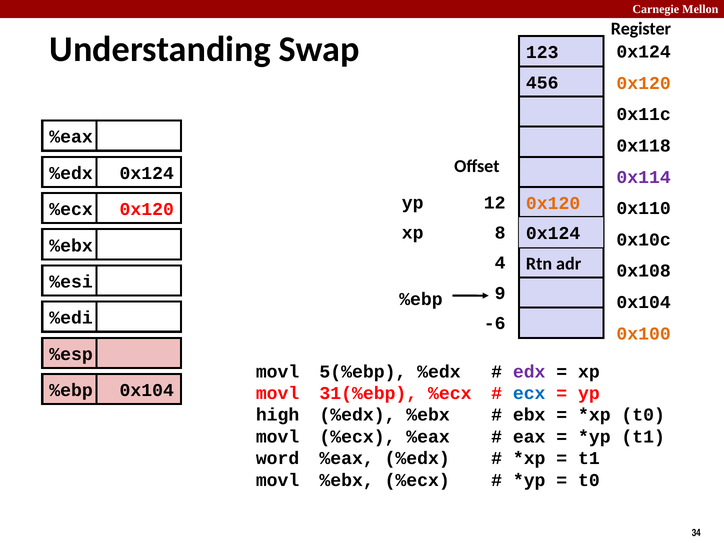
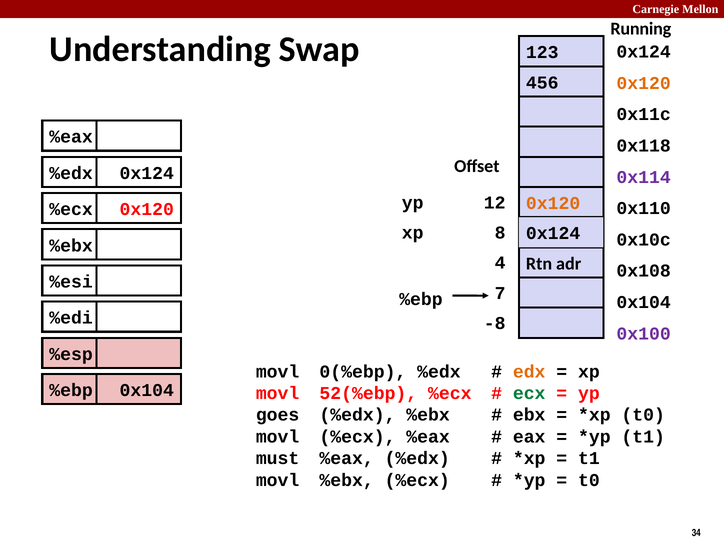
Register: Register -> Running (641, 29)
9: 9 -> 7 (500, 293)
-6: -6 -> -8 (495, 323)
0x100 colour: orange -> purple (644, 334)
5(%ebp: 5(%ebp -> 0(%ebp (363, 372)
edx colour: purple -> orange (529, 372)
31(%ebp: 31(%ebp -> 52(%ebp (368, 393)
ecx colour: blue -> green (529, 393)
high: high -> goes (278, 415)
word: word -> must (278, 458)
